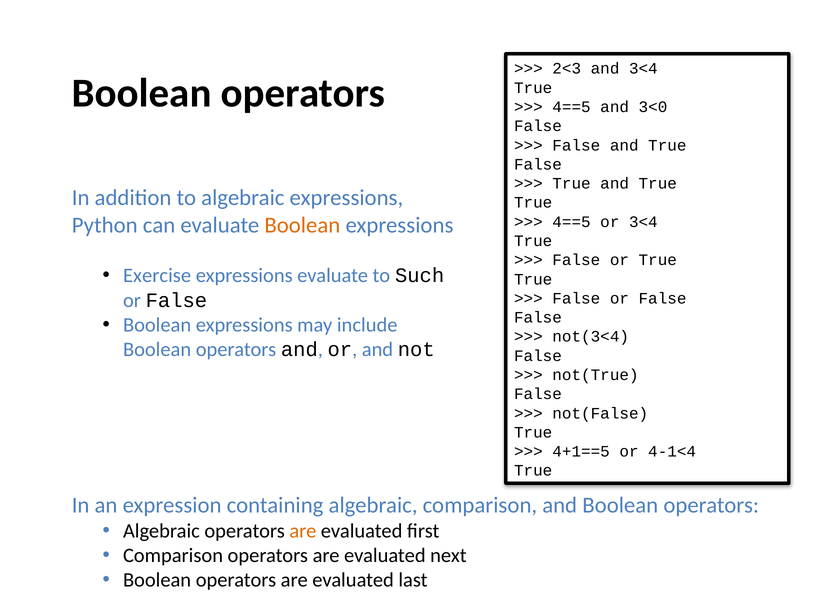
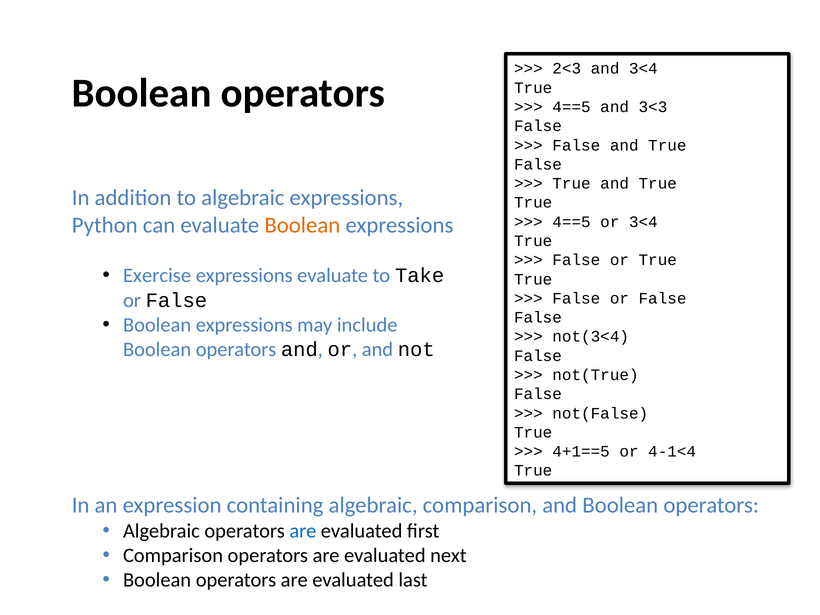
3<0: 3<0 -> 3<3 (653, 107)
Such: Such -> Take (420, 276)
are colour: orange -> blue (303, 531)
